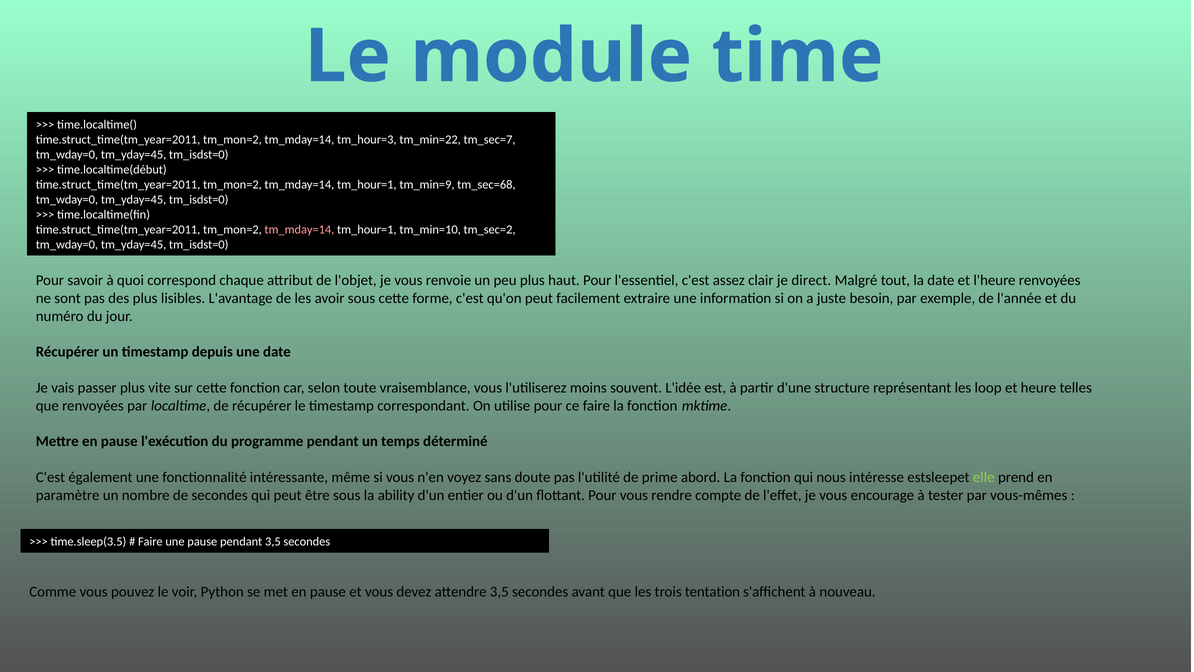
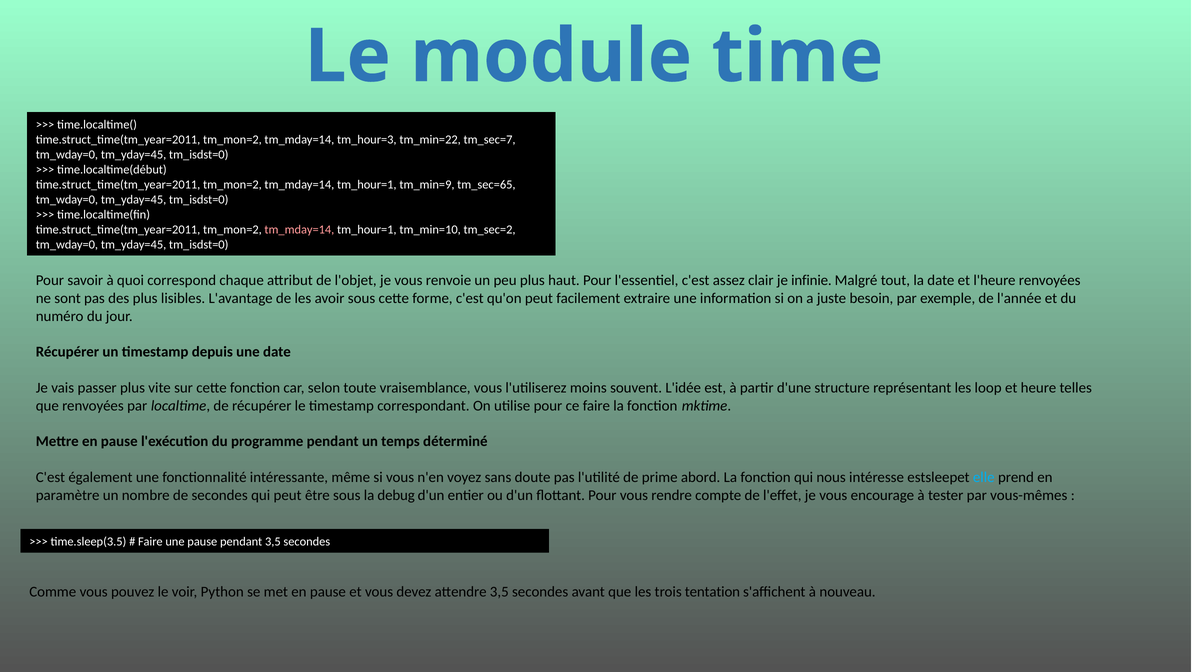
tm_sec=68: tm_sec=68 -> tm_sec=65 (486, 185)
direct: direct -> infinie (811, 280)
elle colour: light green -> light blue (984, 477)
ability: ability -> debug (396, 495)
